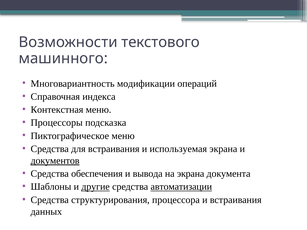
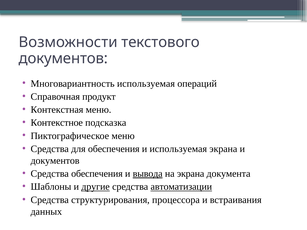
машинного: машинного -> документов (63, 58)
Многовариантность модификации: модификации -> используемая (146, 84)
индекса: индекса -> продукт (99, 97)
Процессоры: Процессоры -> Контекстное (57, 123)
для встраивания: встраивания -> обеспечения (114, 149)
документов underline: present -> none (55, 161)
вывода underline: none -> present (148, 174)
